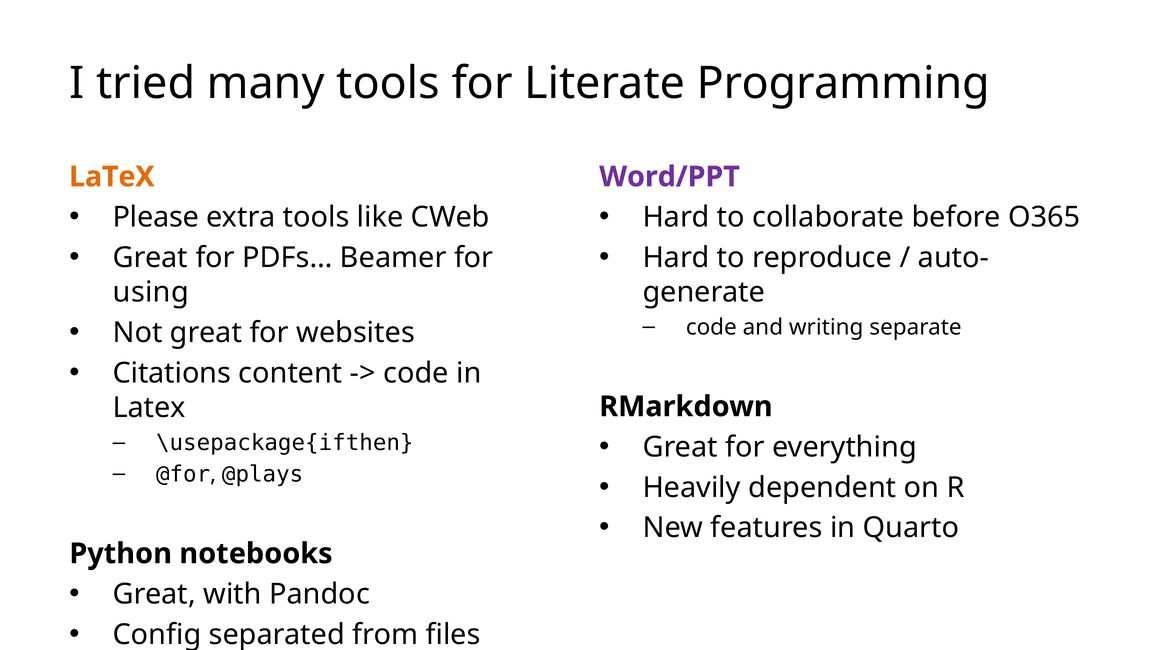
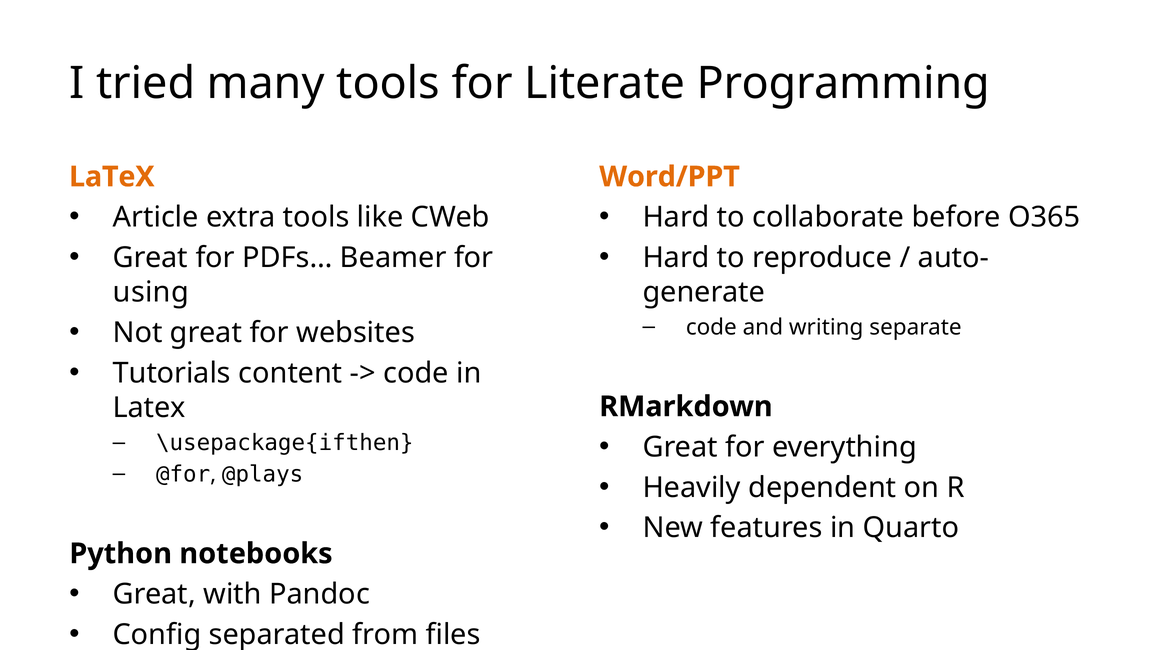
Word/PPT colour: purple -> orange (670, 177)
Please: Please -> Article (156, 217)
Citations: Citations -> Tutorials (172, 373)
